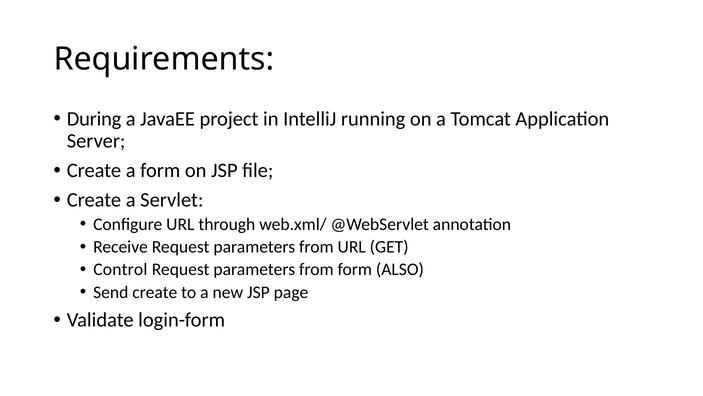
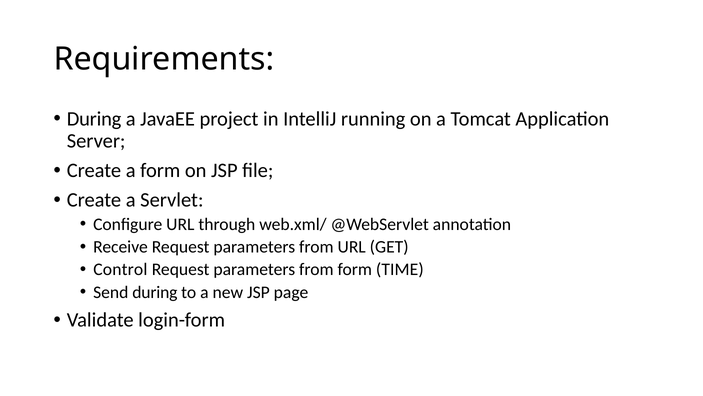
ALSO: ALSO -> TIME (400, 269)
Send create: create -> during (155, 292)
